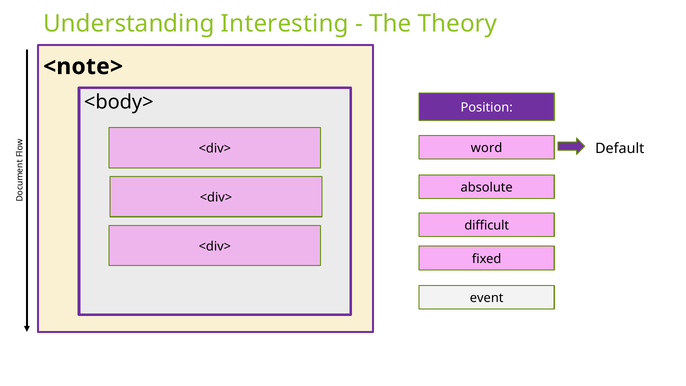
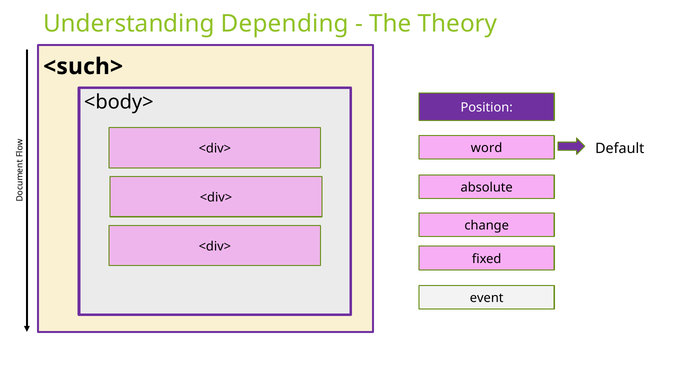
Interesting: Interesting -> Depending (285, 24)
<note>: <note> -> <such> (83, 67)
difficult: difficult -> change (487, 226)
